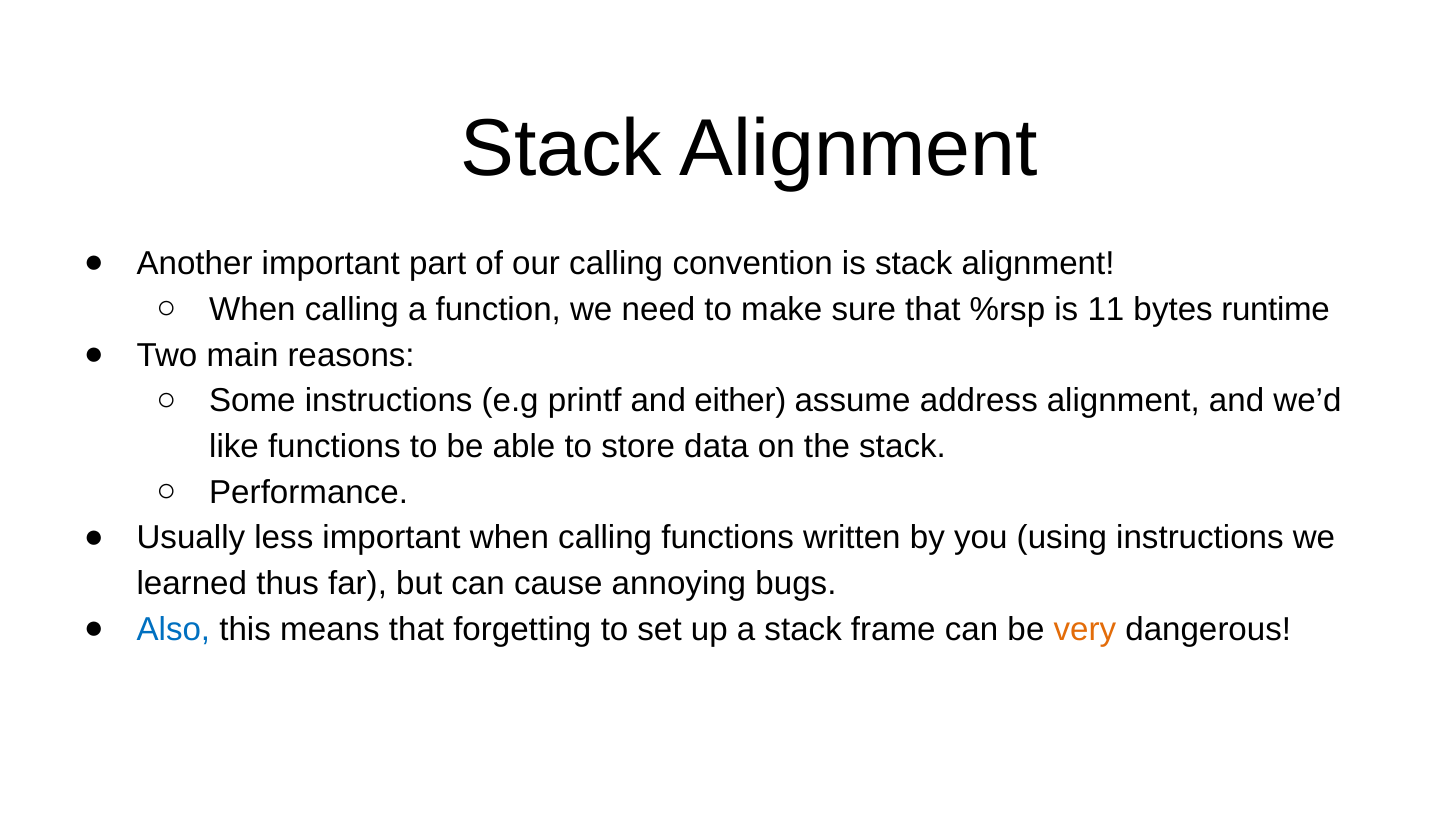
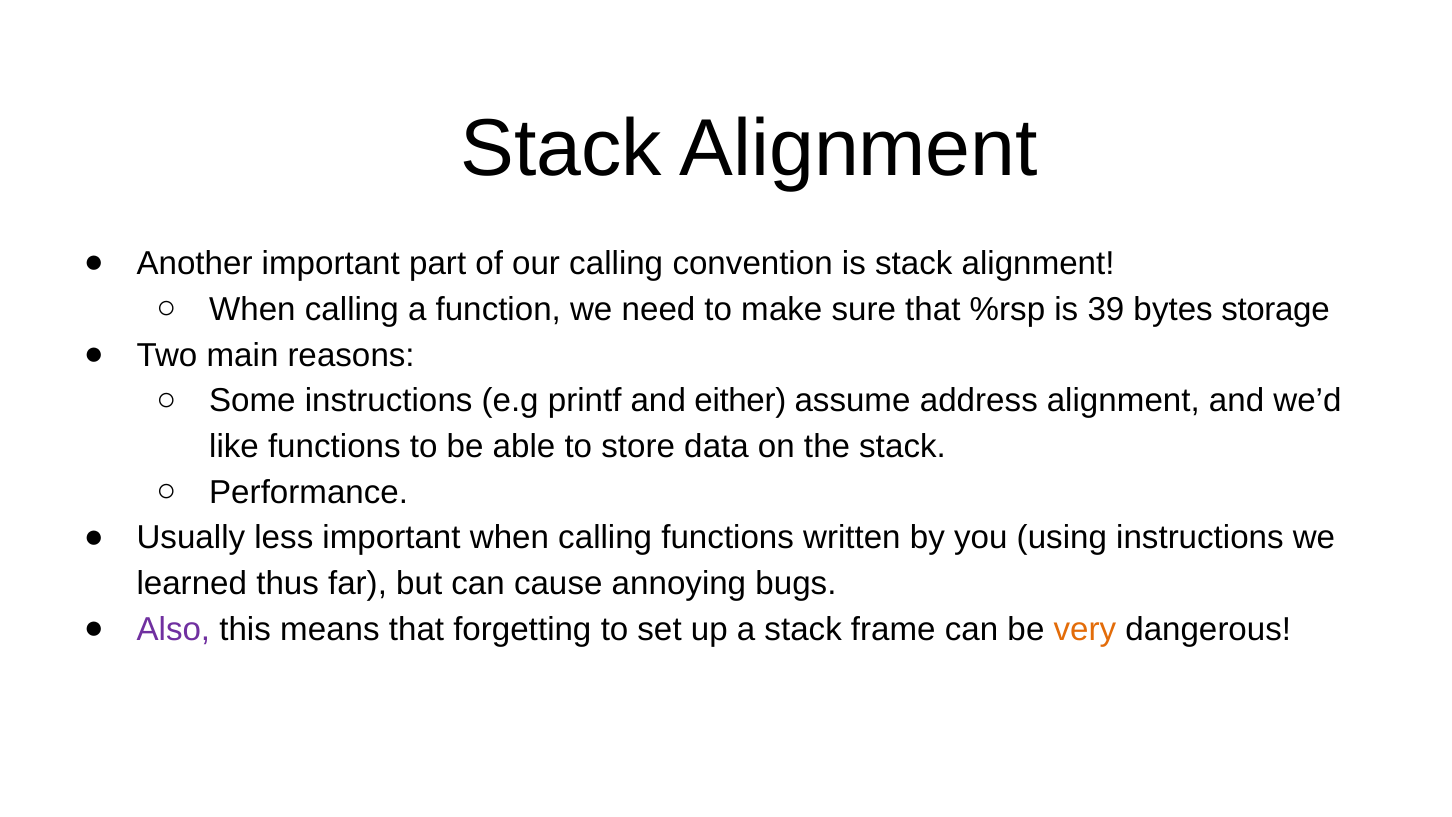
11: 11 -> 39 (1106, 309)
runtime: runtime -> storage (1275, 309)
Also colour: blue -> purple (173, 629)
